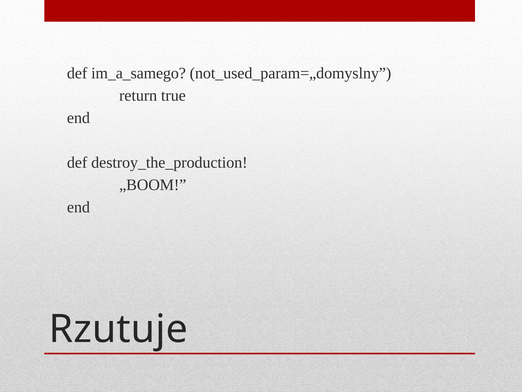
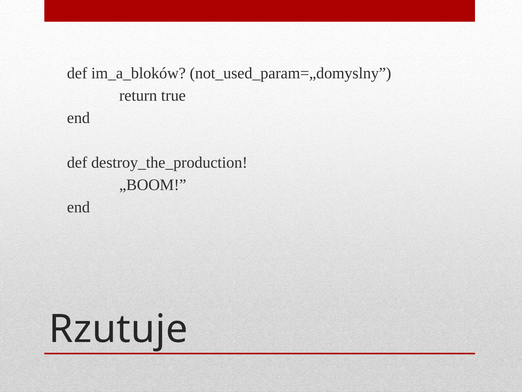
im_a_samego: im_a_samego -> im_a_bloków (138, 73)
